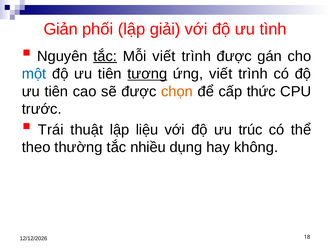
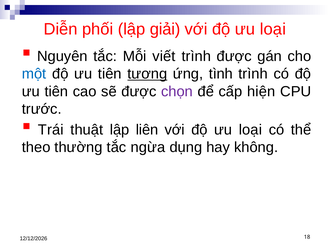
Giản: Giản -> Diễn (61, 29)
tình: tình -> loại (273, 29)
tắc underline: present -> none (105, 56)
ứng viết: viết -> tình (221, 74)
chọn colour: orange -> purple (177, 91)
thức: thức -> hiện (261, 91)
liệu: liệu -> liên (147, 129)
trúc: trúc -> loại (250, 129)
nhiều: nhiều -> ngừa (148, 147)
